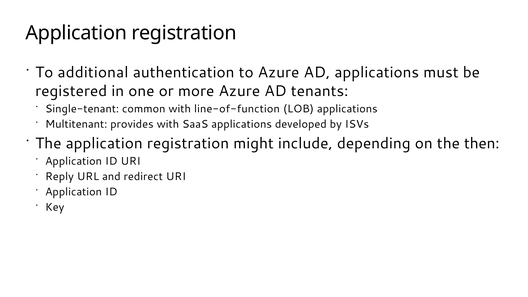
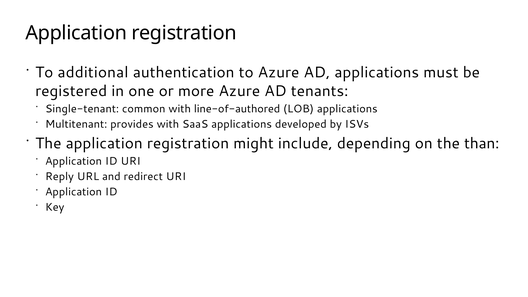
line-of-function: line-of-function -> line-of-authored (237, 109)
then: then -> than (482, 143)
